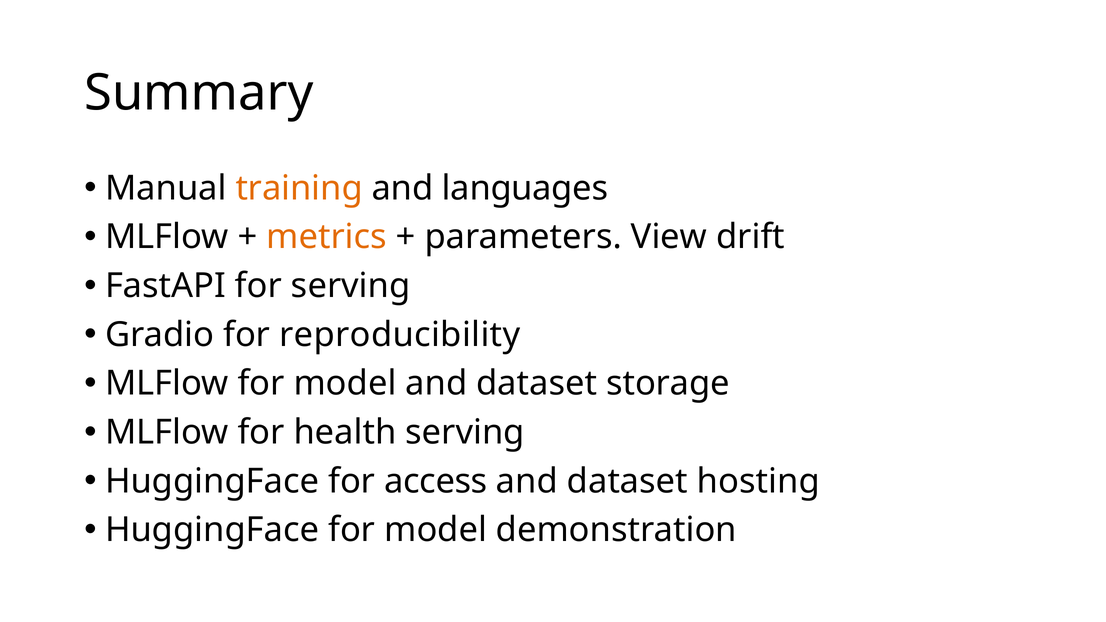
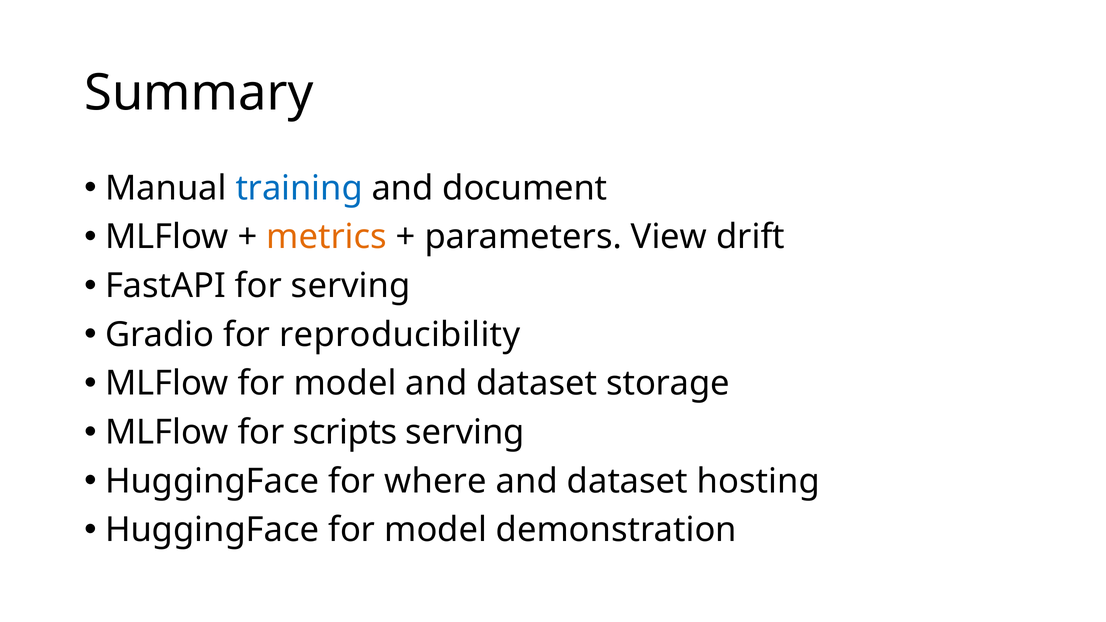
training colour: orange -> blue (299, 188)
languages: languages -> document (525, 188)
health: health -> scripts (345, 432)
access: access -> where (436, 481)
